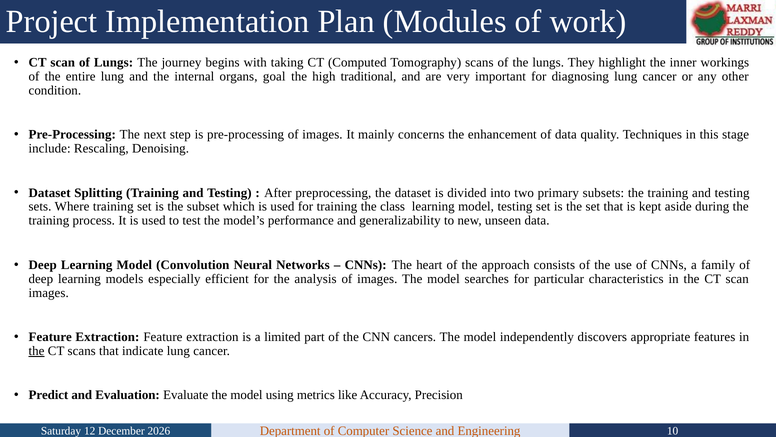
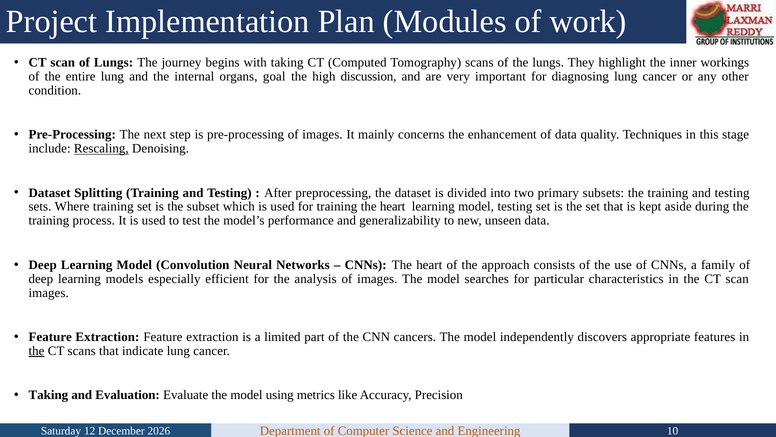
traditional: traditional -> discussion (369, 76)
Rescaling underline: none -> present (101, 148)
training the class: class -> heart (393, 206)
Predict: Predict -> Taking (48, 395)
